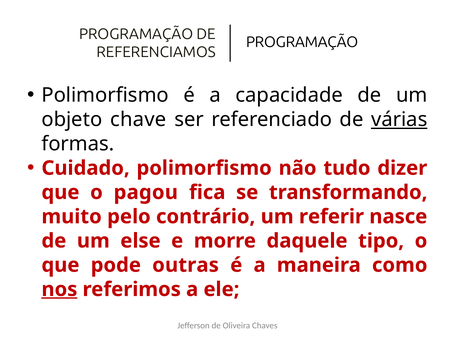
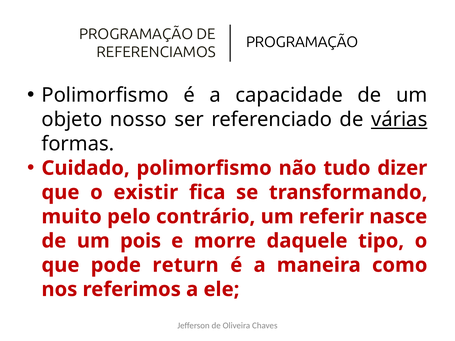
chave: chave -> nosso (138, 120)
pagou: pagou -> existir (146, 192)
else: else -> pois (141, 241)
outras: outras -> return (185, 265)
nos underline: present -> none (59, 290)
